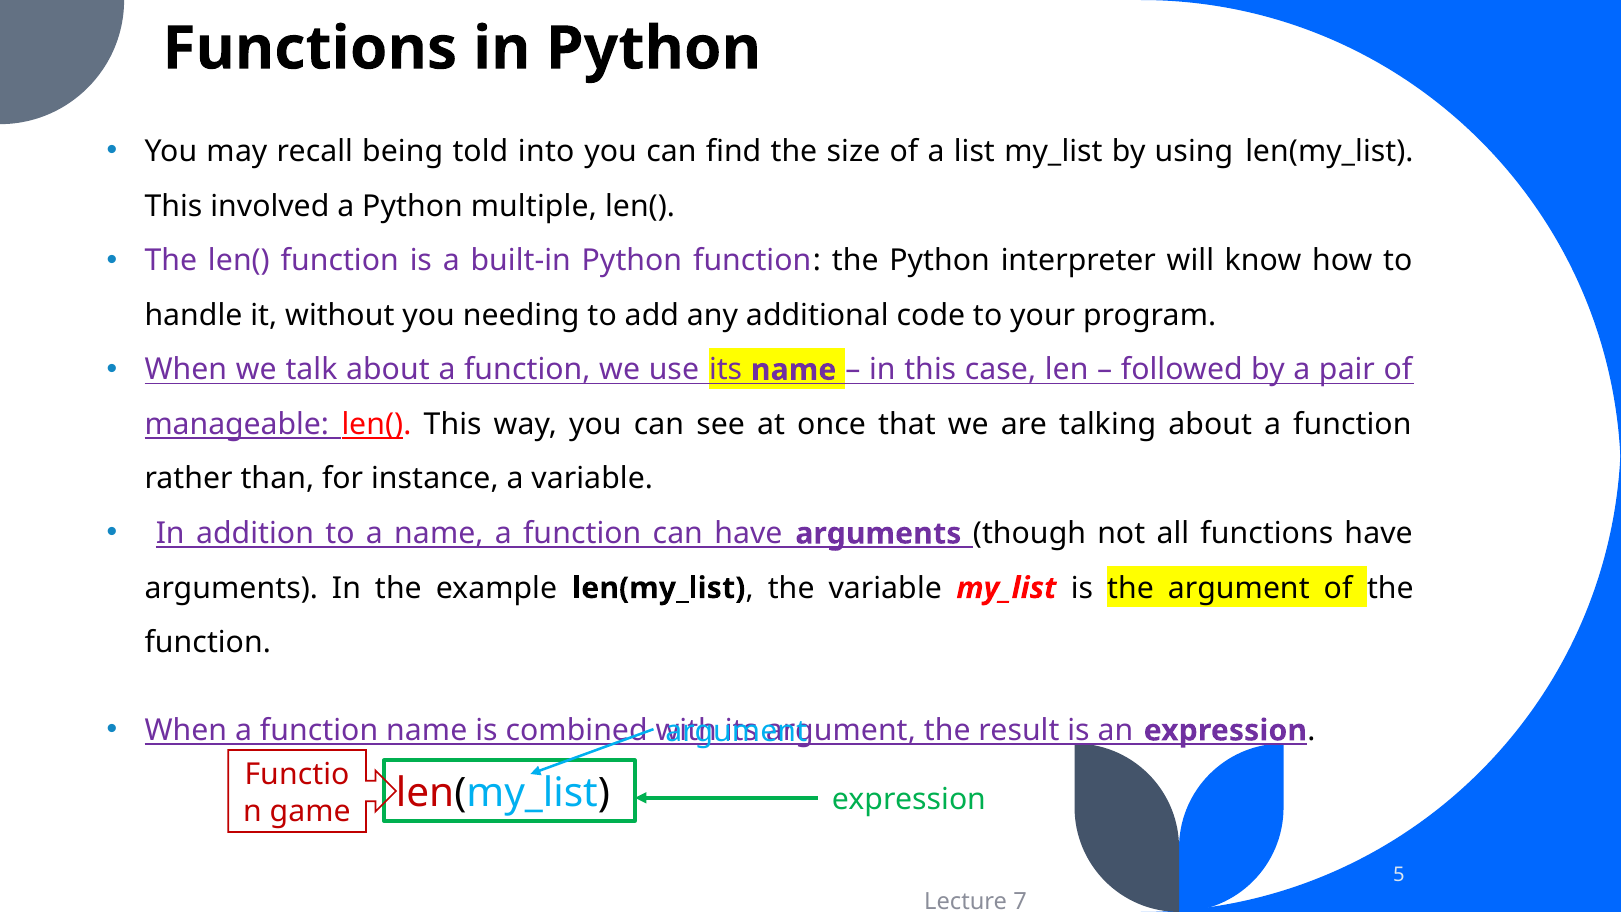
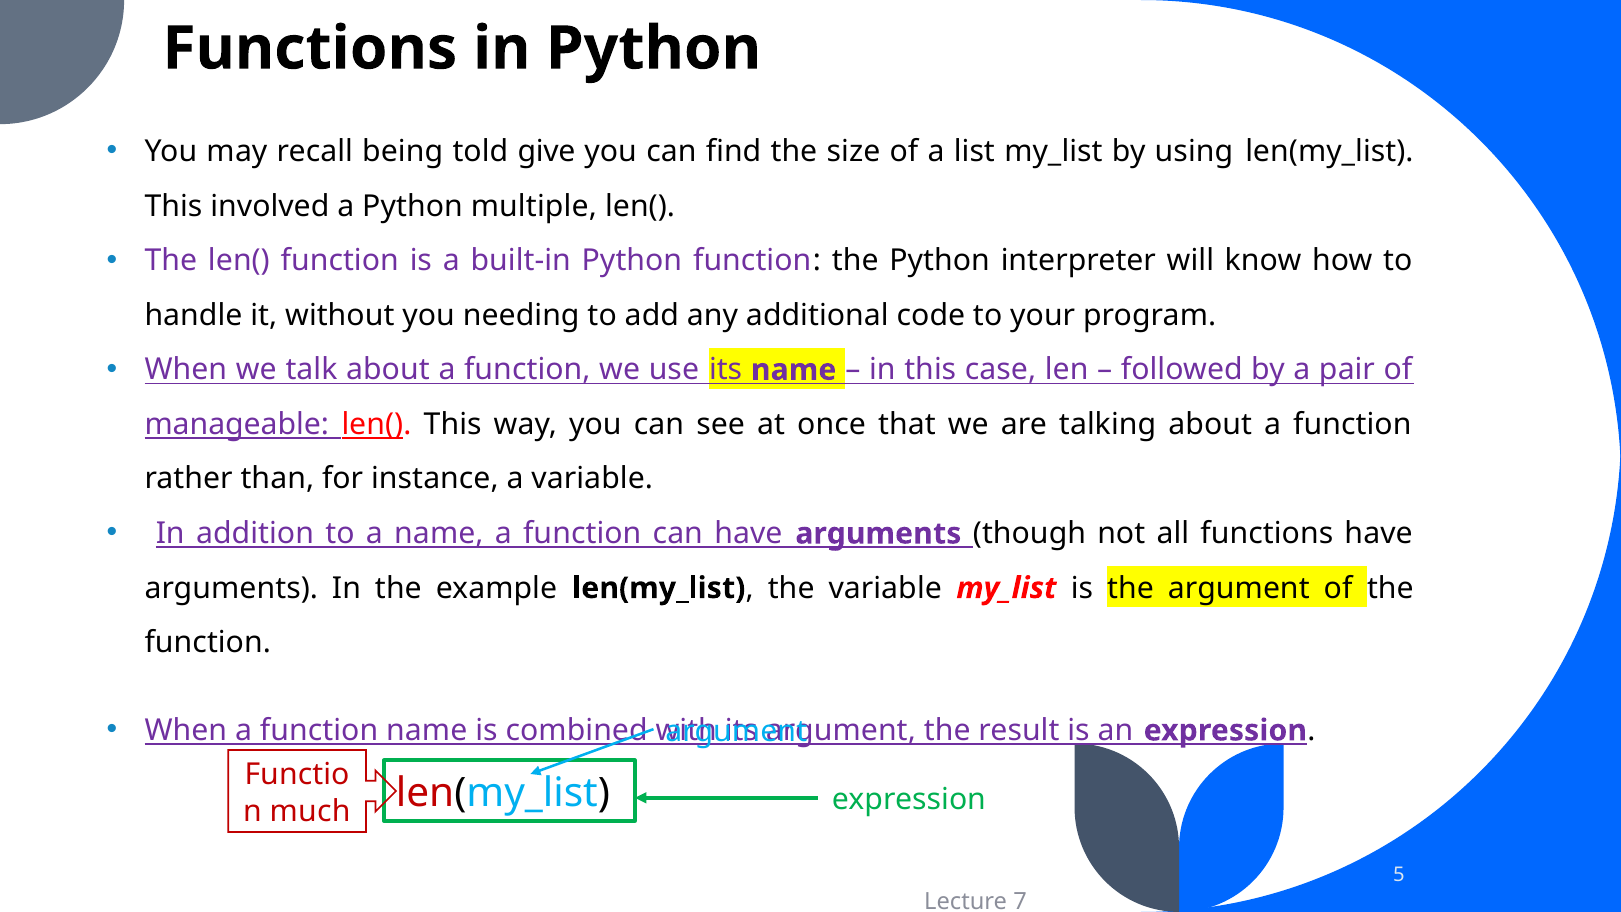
into: into -> give (547, 151)
game: game -> much (310, 811)
